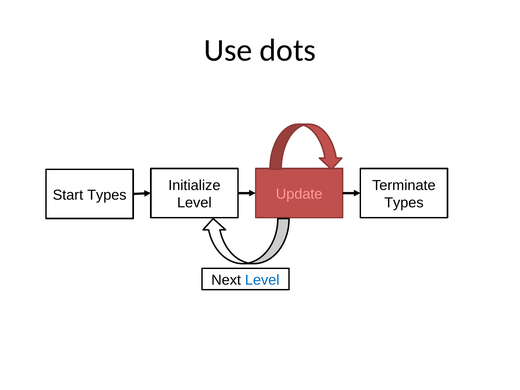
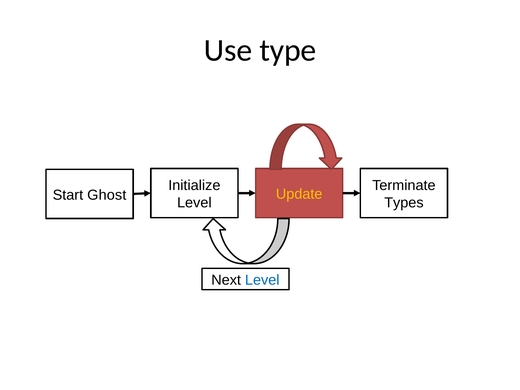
dots: dots -> type (288, 50)
Update colour: pink -> yellow (299, 194)
Start Types: Types -> Ghost (107, 195)
